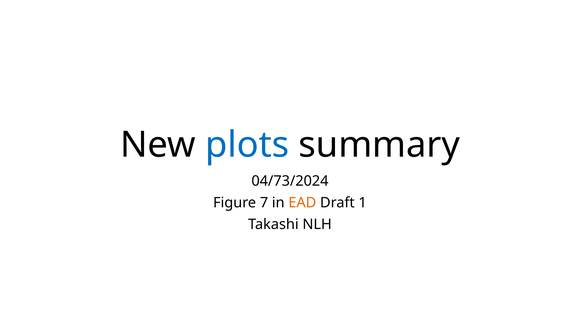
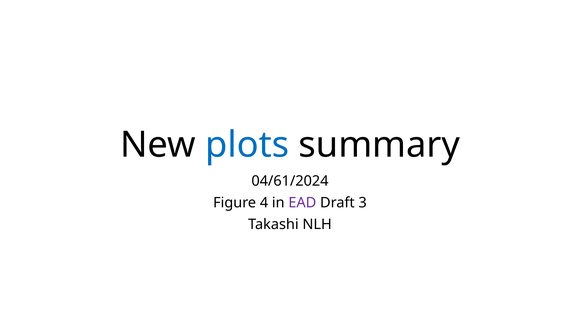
04/73/2024: 04/73/2024 -> 04/61/2024 (290, 181)
7: 7 -> 4 (264, 203)
EAD colour: orange -> purple (302, 203)
1: 1 -> 3 (363, 203)
